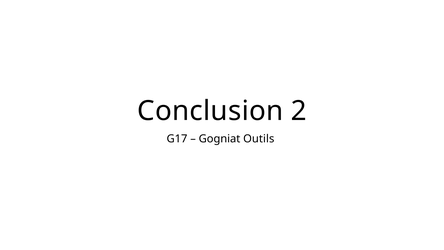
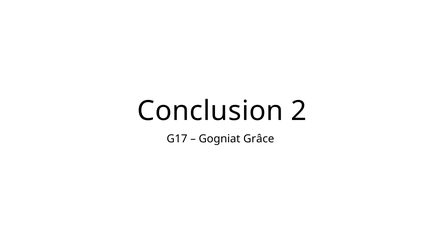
Outils: Outils -> Grâce (259, 139)
